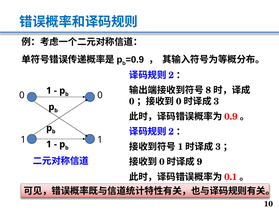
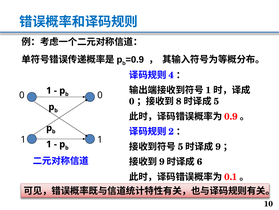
2: 2 -> 4 (171, 75)
8: 8 -> 1 (208, 90)
0: 0 -> 8 (179, 101)
3: 3 -> 5 (216, 101)
1: 1 -> 5 (181, 146)
3: 3 -> 9 (218, 146)
0: 0 -> 9 (162, 161)
9: 9 -> 6 (200, 161)
